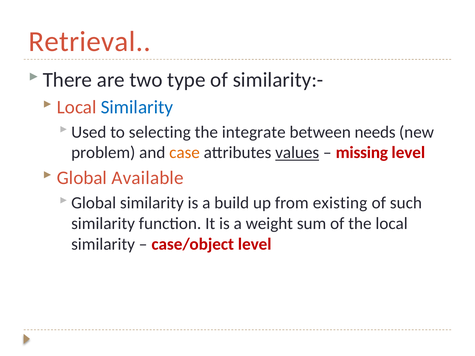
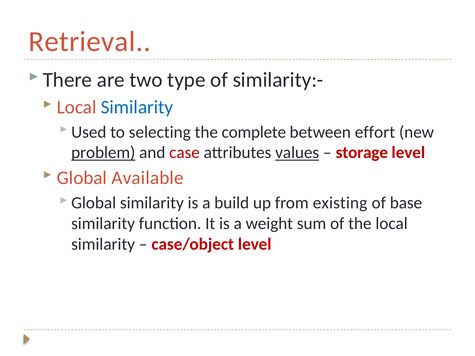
integrate: integrate -> complete (254, 132)
needs: needs -> effort (375, 132)
problem underline: none -> present (103, 153)
case colour: orange -> red (185, 153)
missing: missing -> storage (362, 153)
such: such -> base (406, 203)
